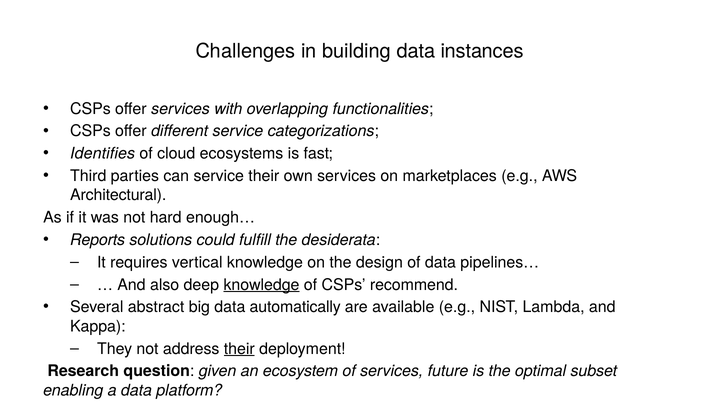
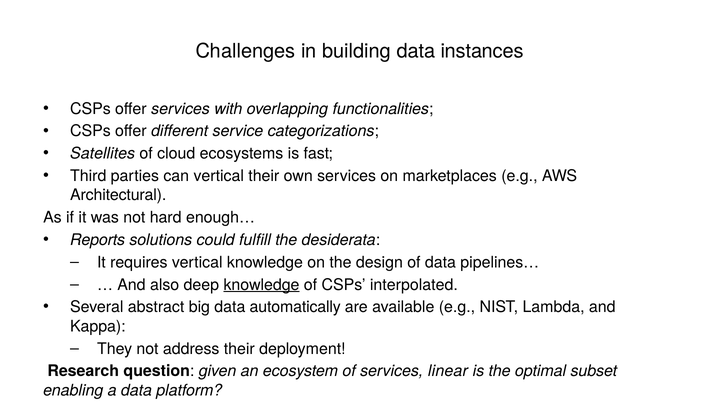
Identifies: Identifies -> Satellites (103, 153)
can service: service -> vertical (219, 176)
recommend: recommend -> interpolated (414, 284)
their underline: present -> none (239, 348)
future: future -> linear (448, 371)
